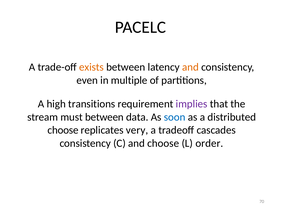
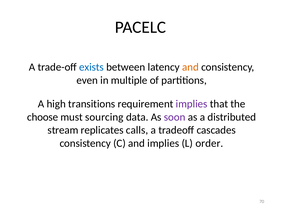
exists colour: orange -> blue (91, 67)
stream: stream -> choose (43, 117)
must between: between -> sourcing (104, 117)
soon colour: blue -> purple (175, 117)
choose: choose -> stream (63, 130)
very: very -> calls (137, 130)
and choose: choose -> implies (163, 143)
